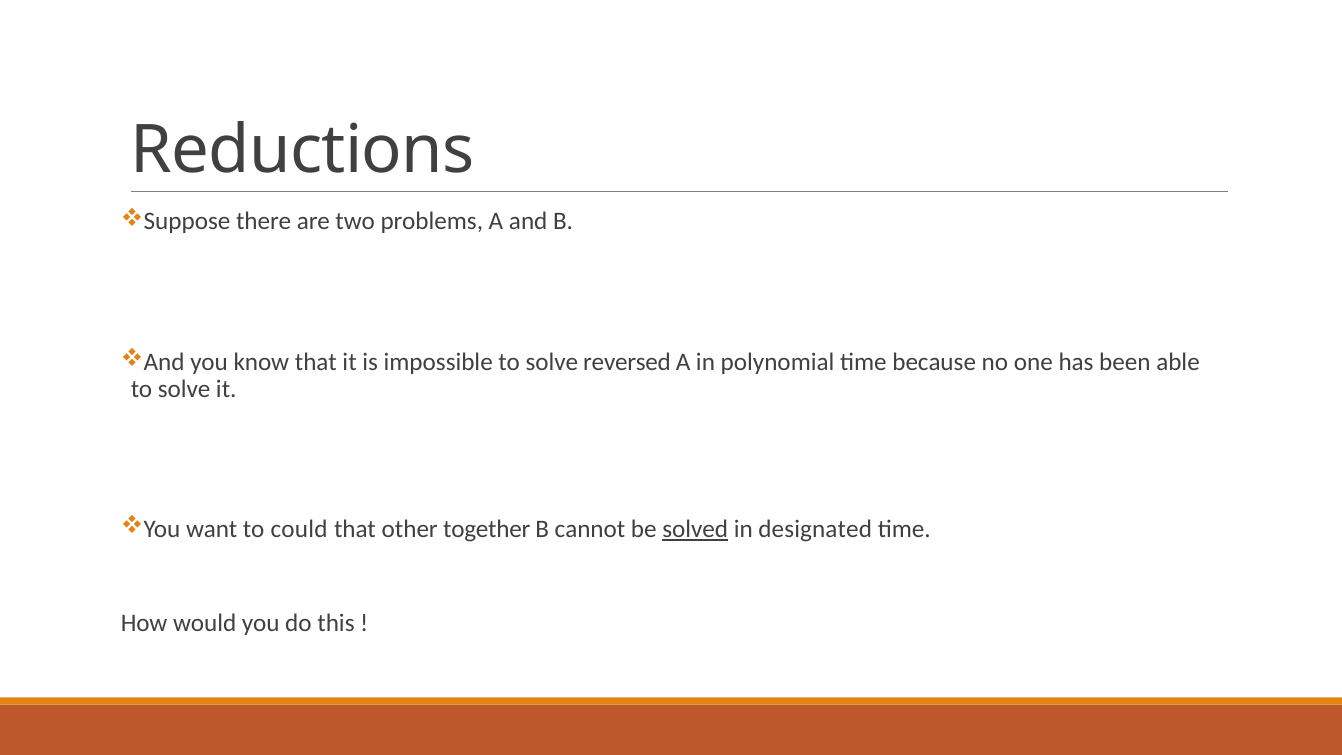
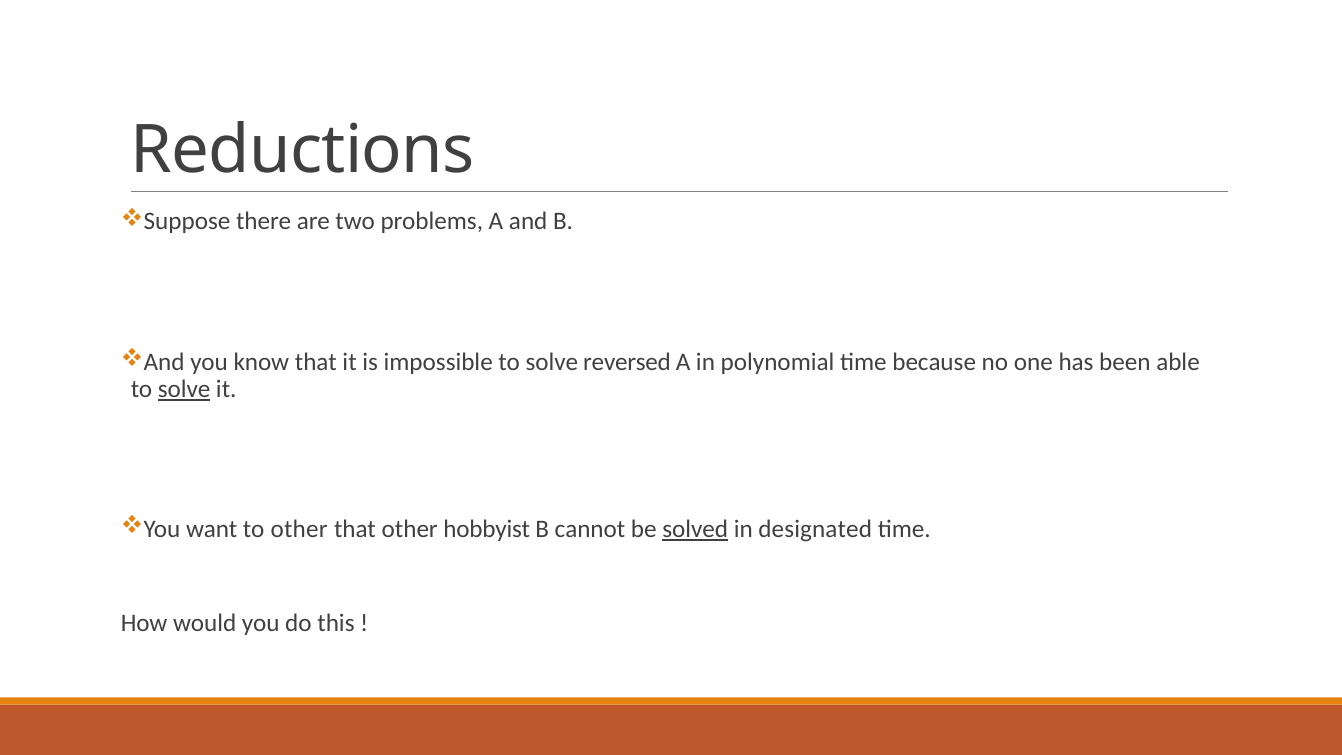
solve underline: none -> present (184, 389)
to could: could -> other (299, 529)
together: together -> hobbyist (487, 529)
